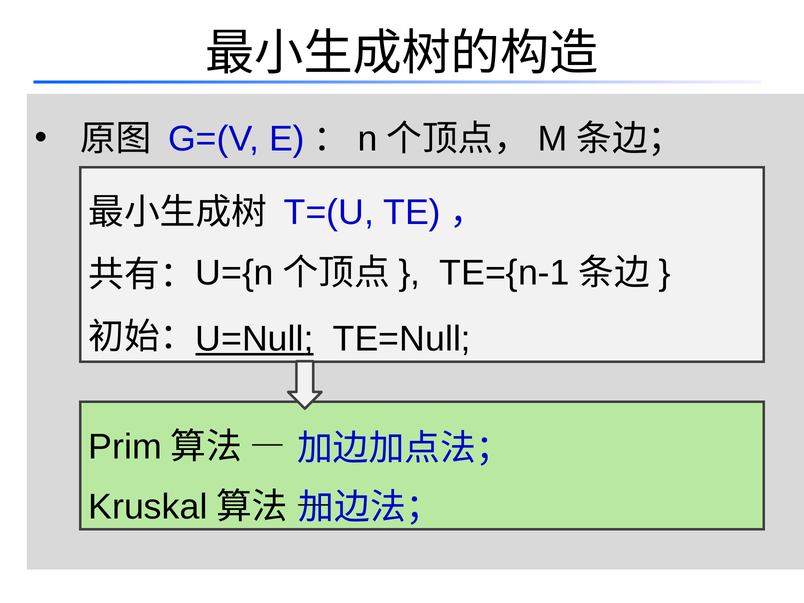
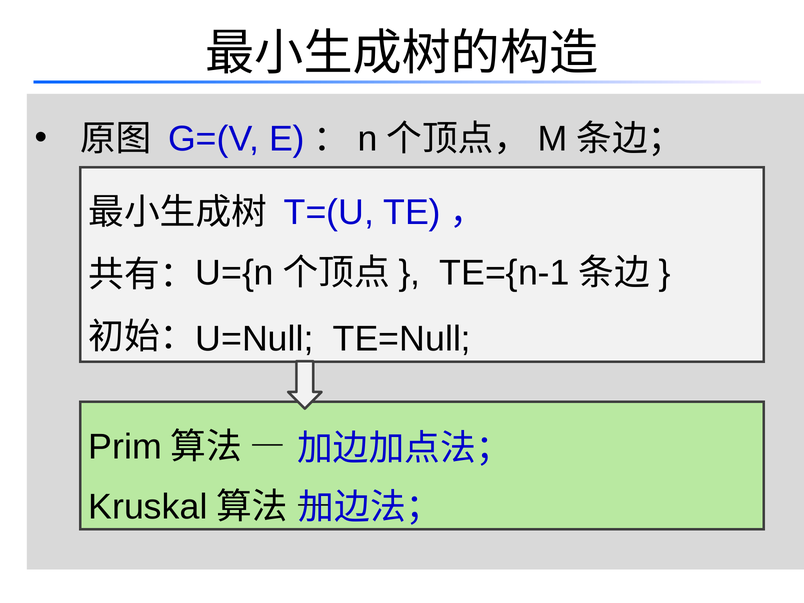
U=Null underline: present -> none (255, 339)
